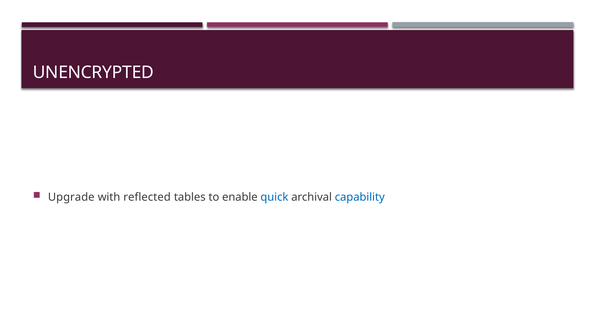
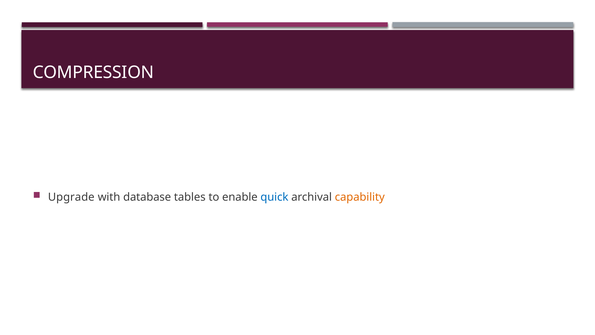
UNENCRYPTED: UNENCRYPTED -> COMPRESSION (93, 72)
reflected: reflected -> database (147, 197)
capability colour: blue -> orange (360, 197)
